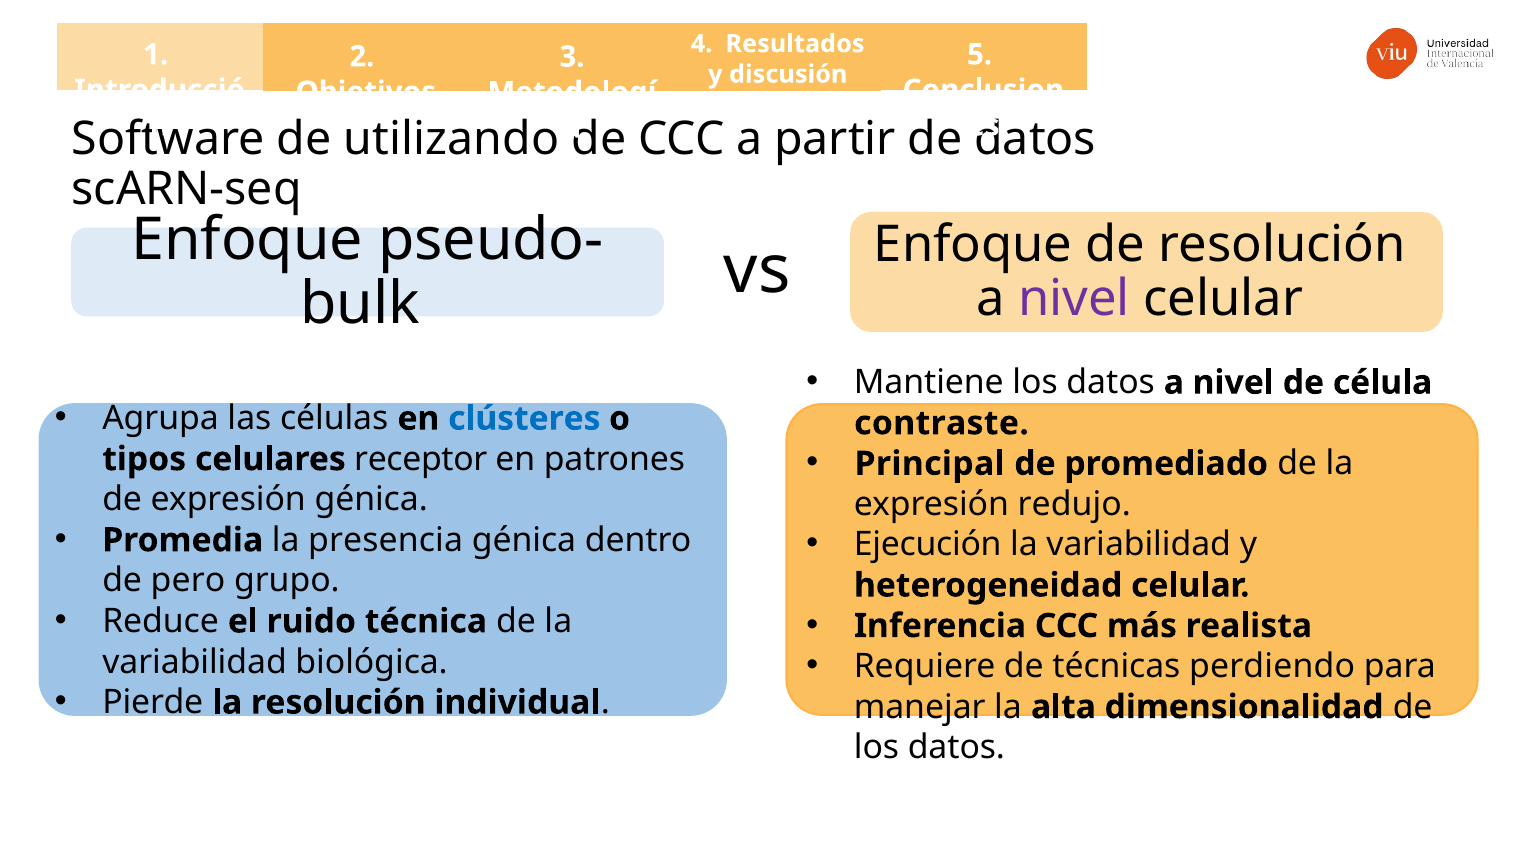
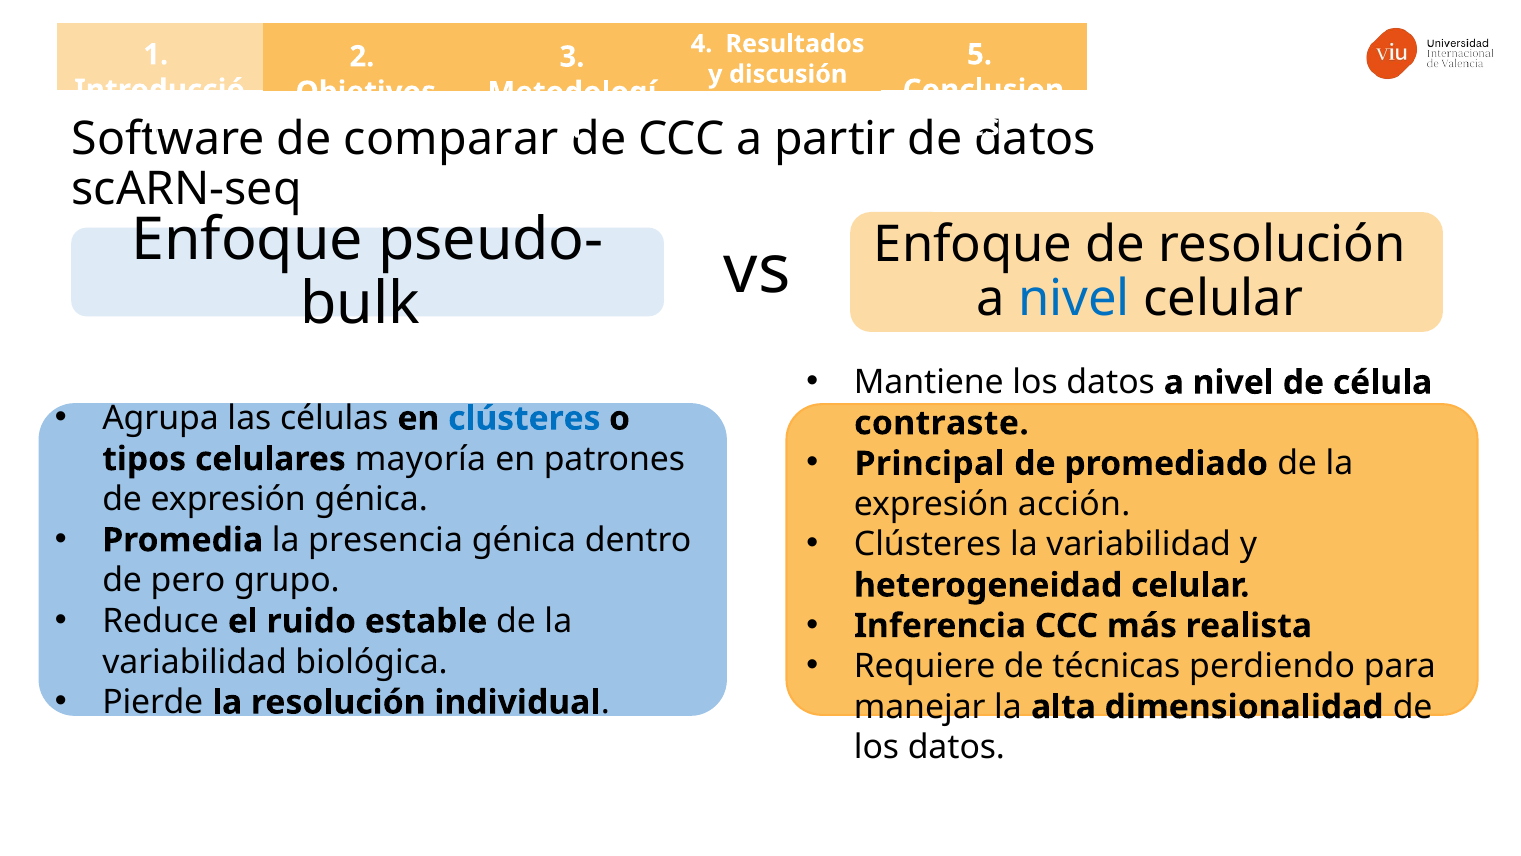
utilizando: utilizando -> comparar (451, 139)
nivel colour: purple -> blue (1074, 299)
receptor: receptor -> mayoría (420, 459)
redujo: redujo -> acción (1074, 504)
Ejecución: Ejecución -> Clústeres (928, 545)
técnica: técnica -> estable (426, 621)
